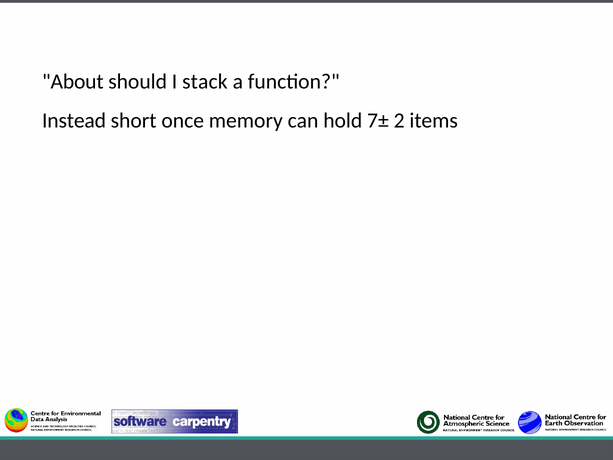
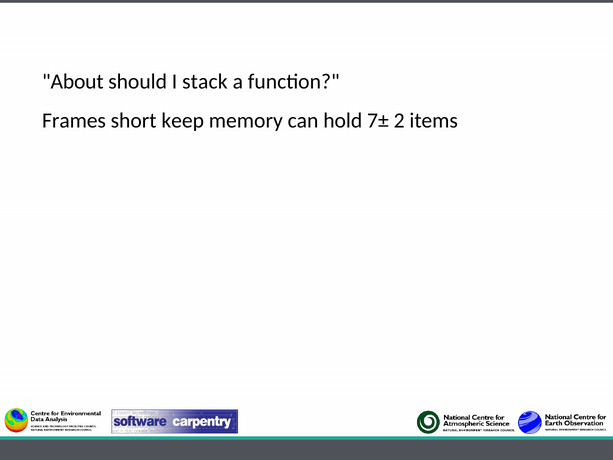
Instead: Instead -> Frames (74, 120)
once: once -> keep (183, 120)
